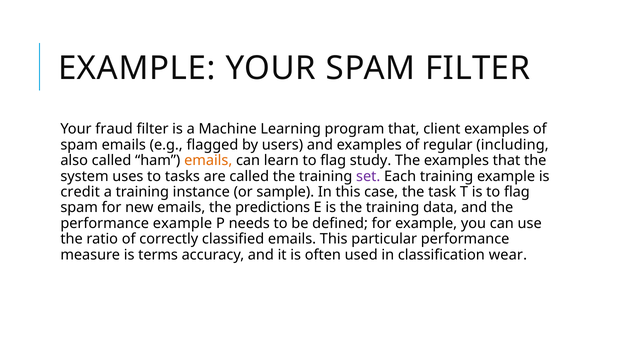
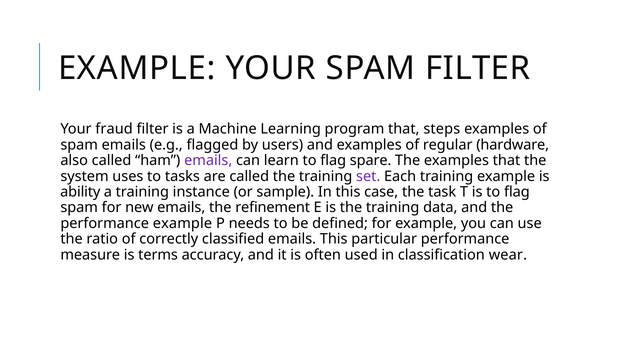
client: client -> steps (442, 129)
including: including -> hardware (513, 145)
emails colour: orange -> purple (208, 160)
study: study -> spare (371, 160)
credit: credit -> ability (80, 192)
predictions: predictions -> refinement (273, 207)
